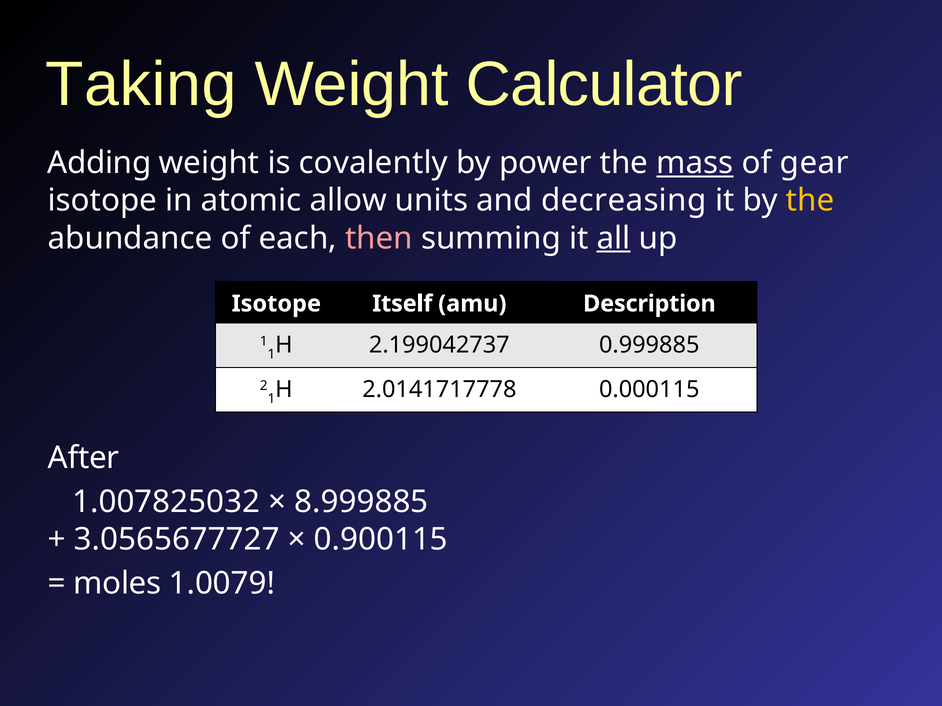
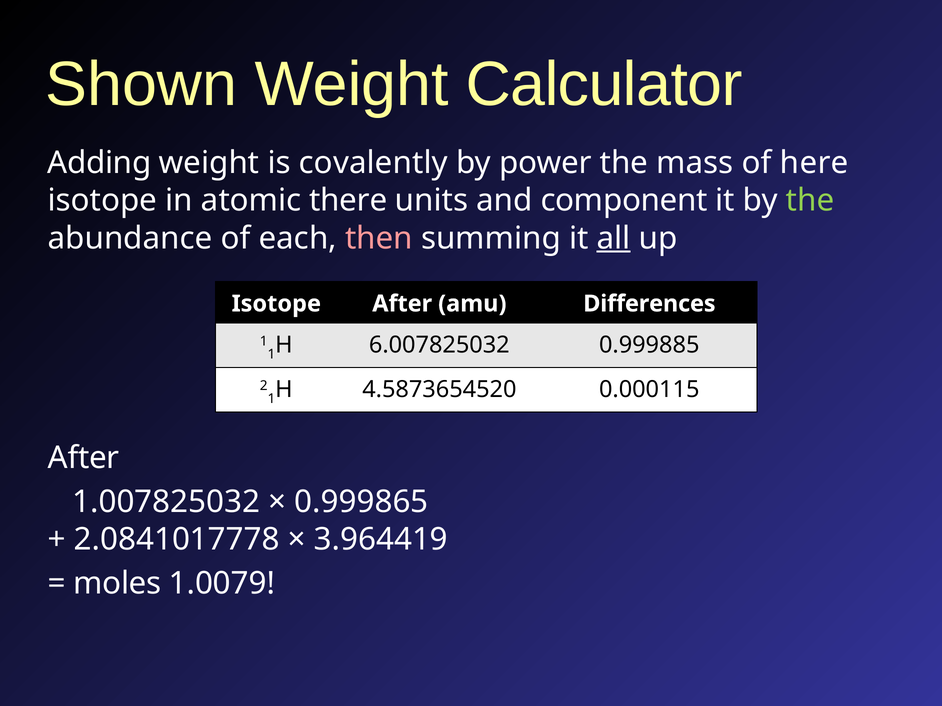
Taking: Taking -> Shown (141, 85)
mass underline: present -> none (695, 163)
gear: gear -> here (814, 163)
allow: allow -> there (348, 201)
decreasing: decreasing -> component (624, 201)
the colour: yellow -> light green (810, 201)
Isotope Itself: Itself -> After (402, 304)
Description: Description -> Differences (649, 304)
2.199042737: 2.199042737 -> 6.007825032 (439, 345)
2.0141717778: 2.0141717778 -> 4.5873654520 (439, 390)
8.999885: 8.999885 -> 0.999865 (361, 502)
3.0565677727: 3.0565677727 -> 2.0841017778 (177, 540)
0.900115: 0.900115 -> 3.964419 (381, 540)
